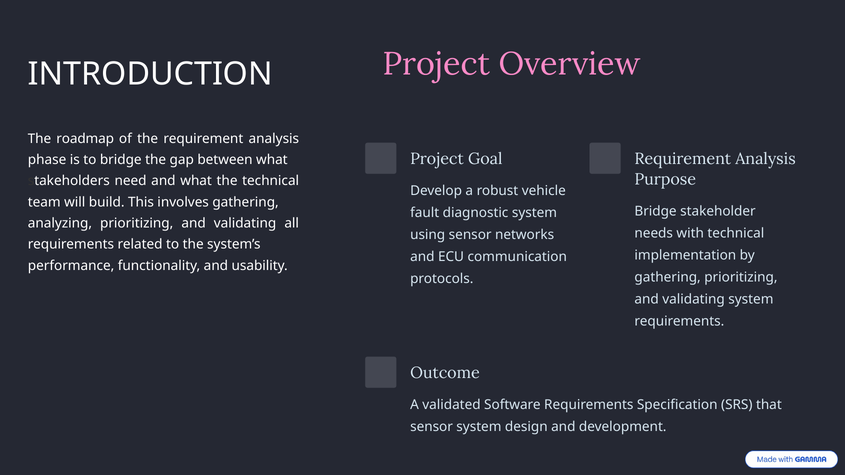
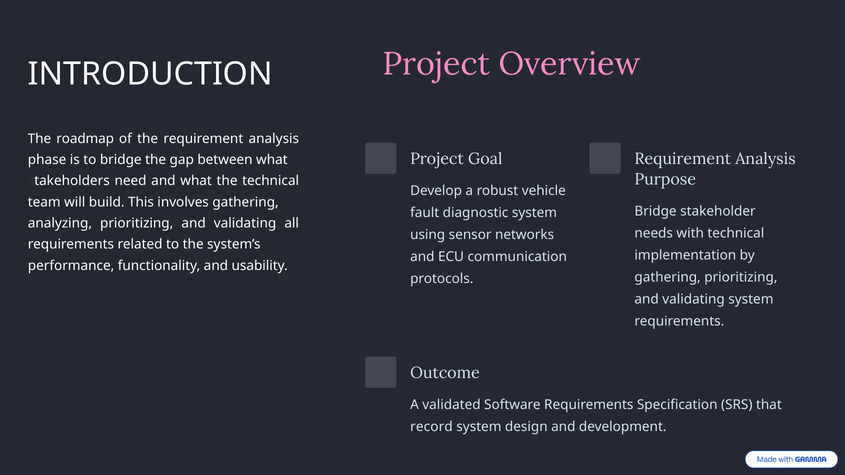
sensor: sensor -> record (431, 427)
